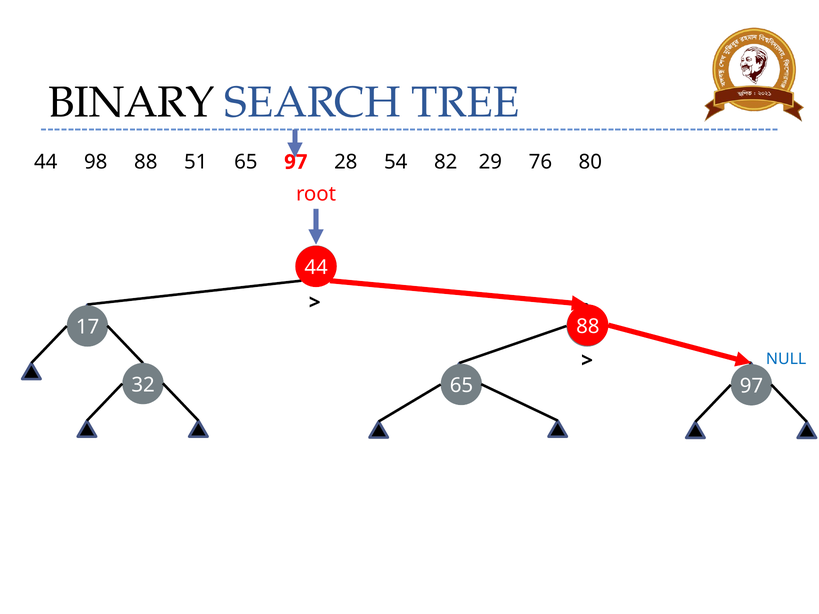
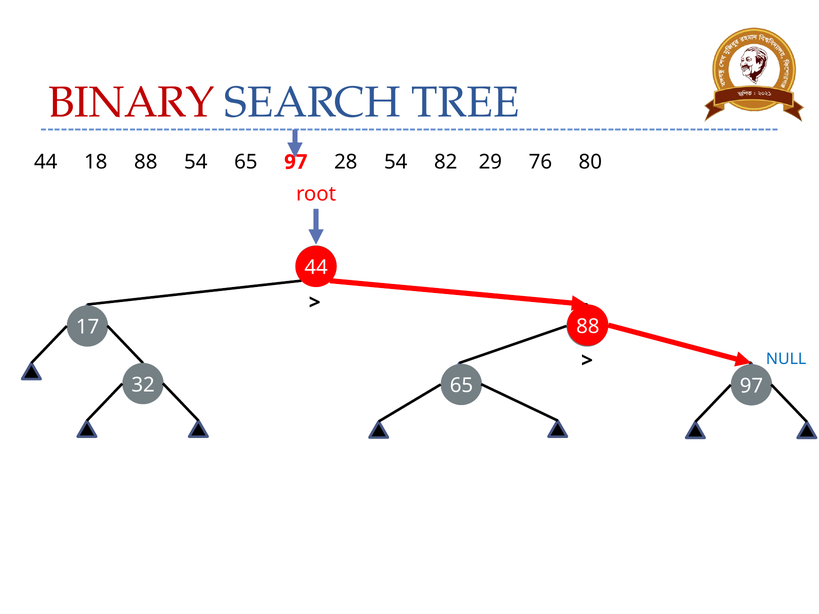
BINARY colour: black -> red (132, 103)
98: 98 -> 18 (96, 162)
88 51: 51 -> 54 (196, 162)
